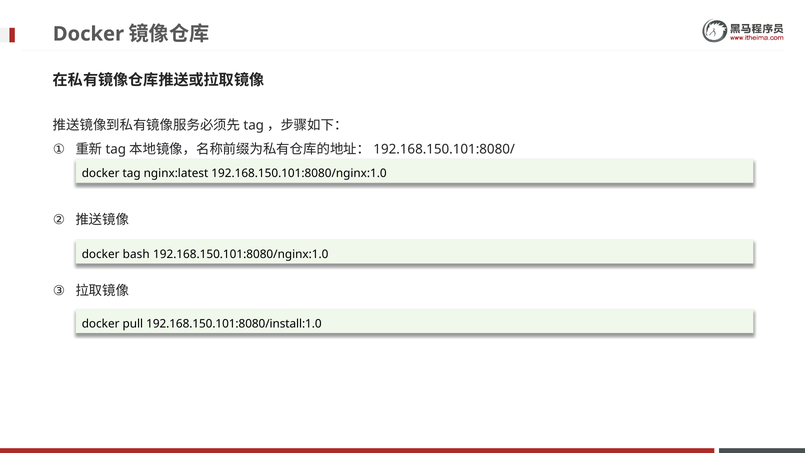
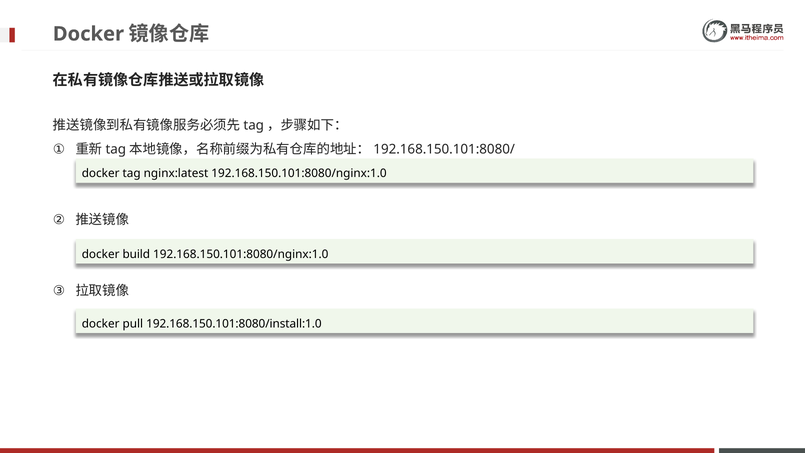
bash: bash -> build (136, 254)
